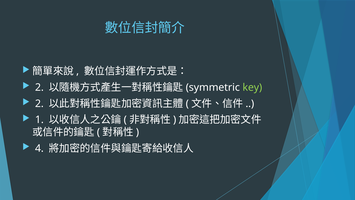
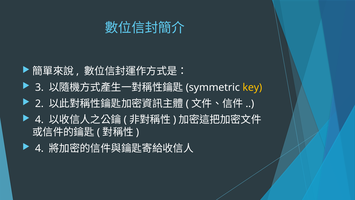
2: 2 -> 3 (39, 87)
key colour: light green -> yellow (252, 87)
1: 1 -> 4 (39, 120)
